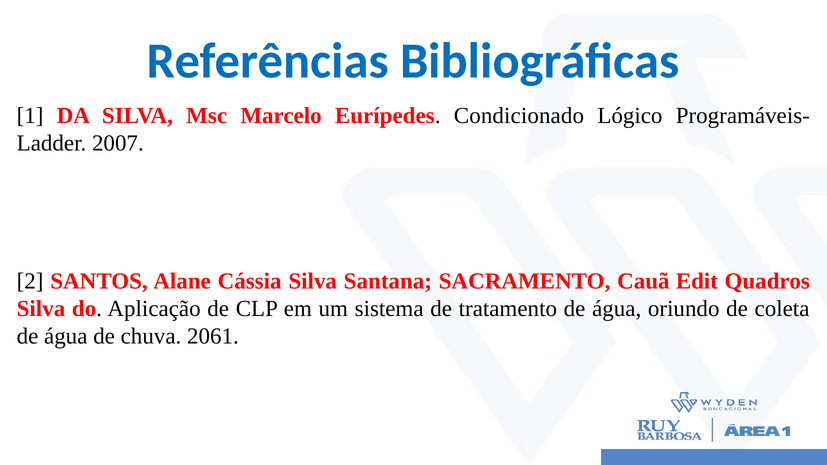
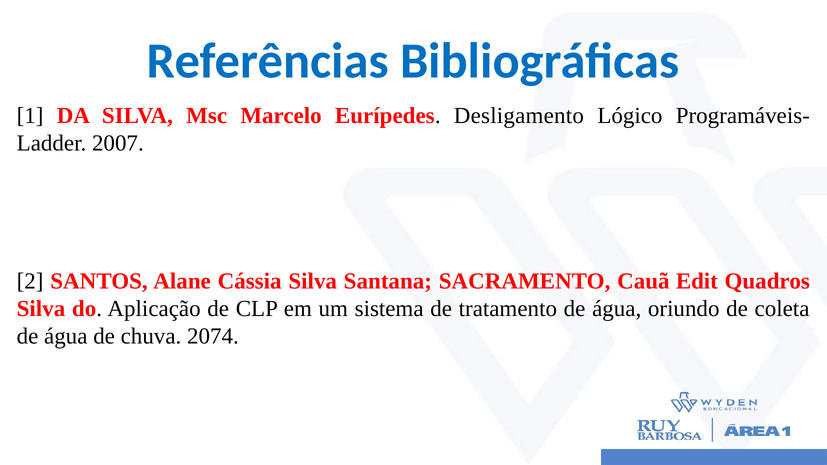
Condicionado: Condicionado -> Desligamento (519, 116)
2061: 2061 -> 2074 (213, 336)
